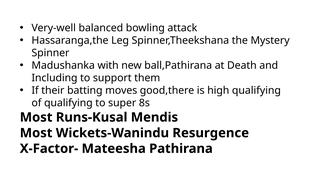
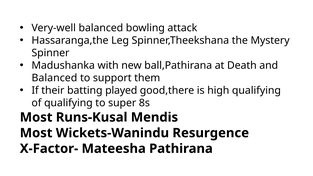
Including: Including -> Balanced (54, 78)
moves: moves -> played (121, 91)
